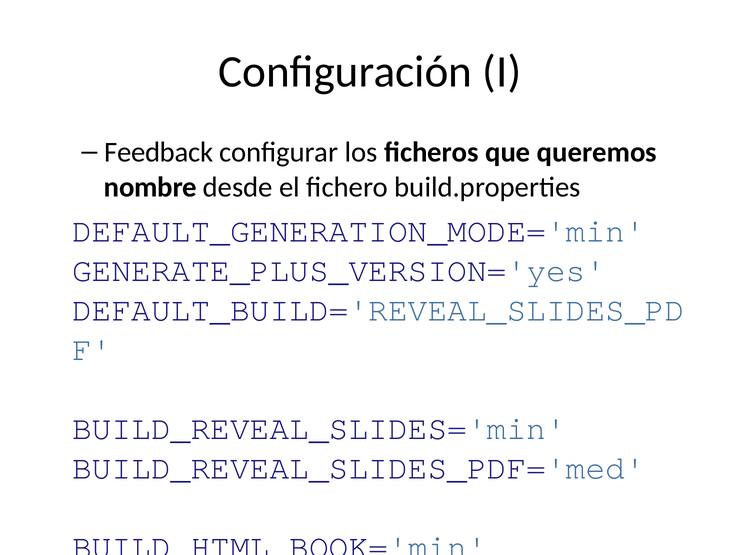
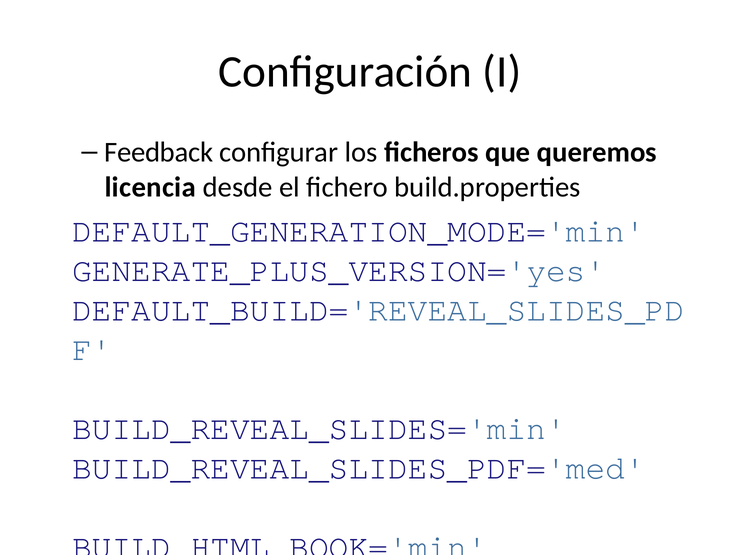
nombre: nombre -> licencia (150, 187)
